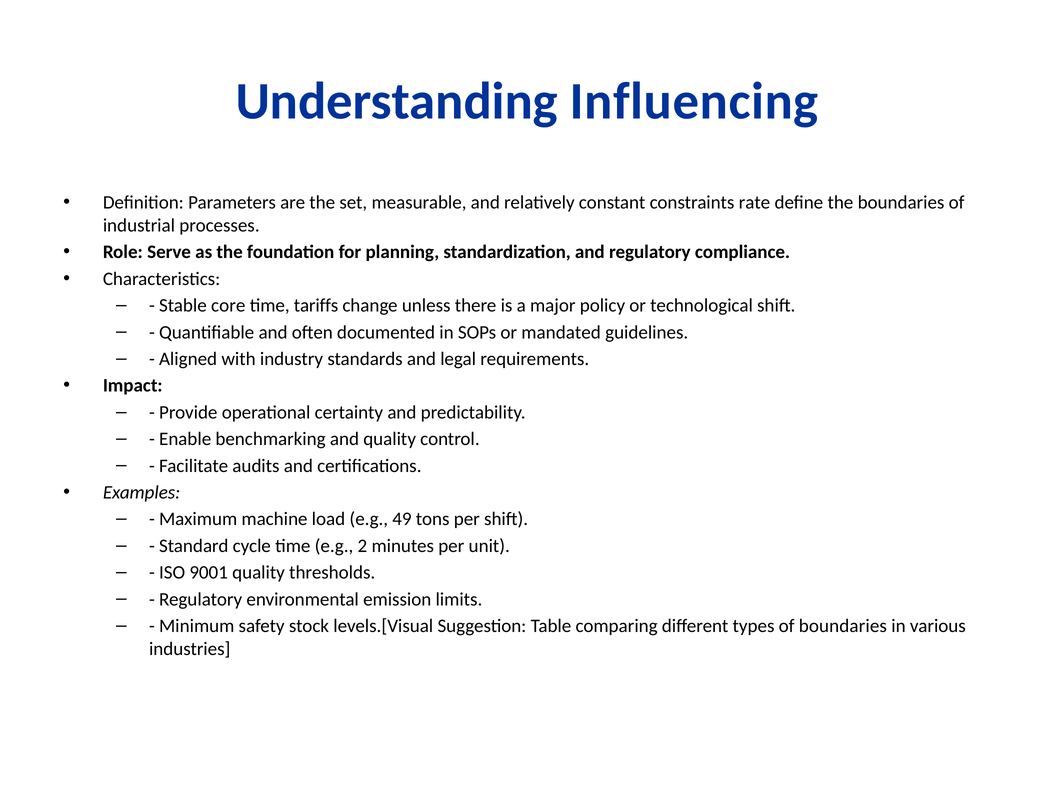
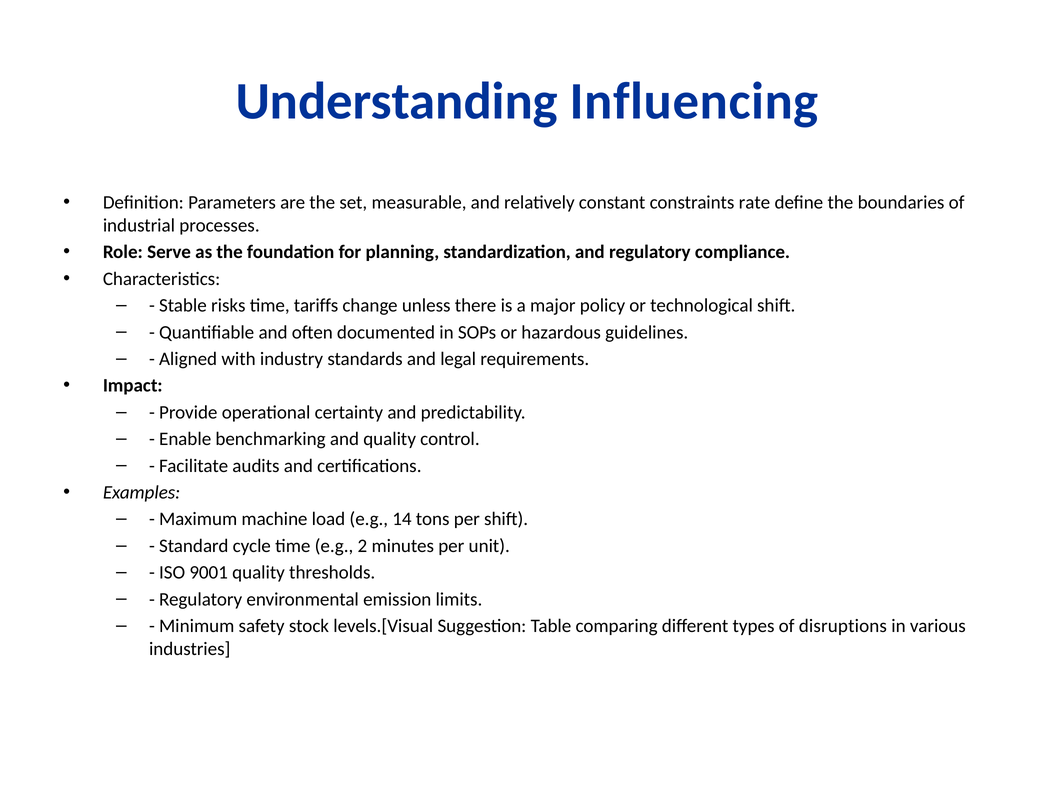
core: core -> risks (228, 306)
mandated: mandated -> hazardous (561, 332)
49: 49 -> 14 (402, 519)
of boundaries: boundaries -> disruptions (843, 626)
